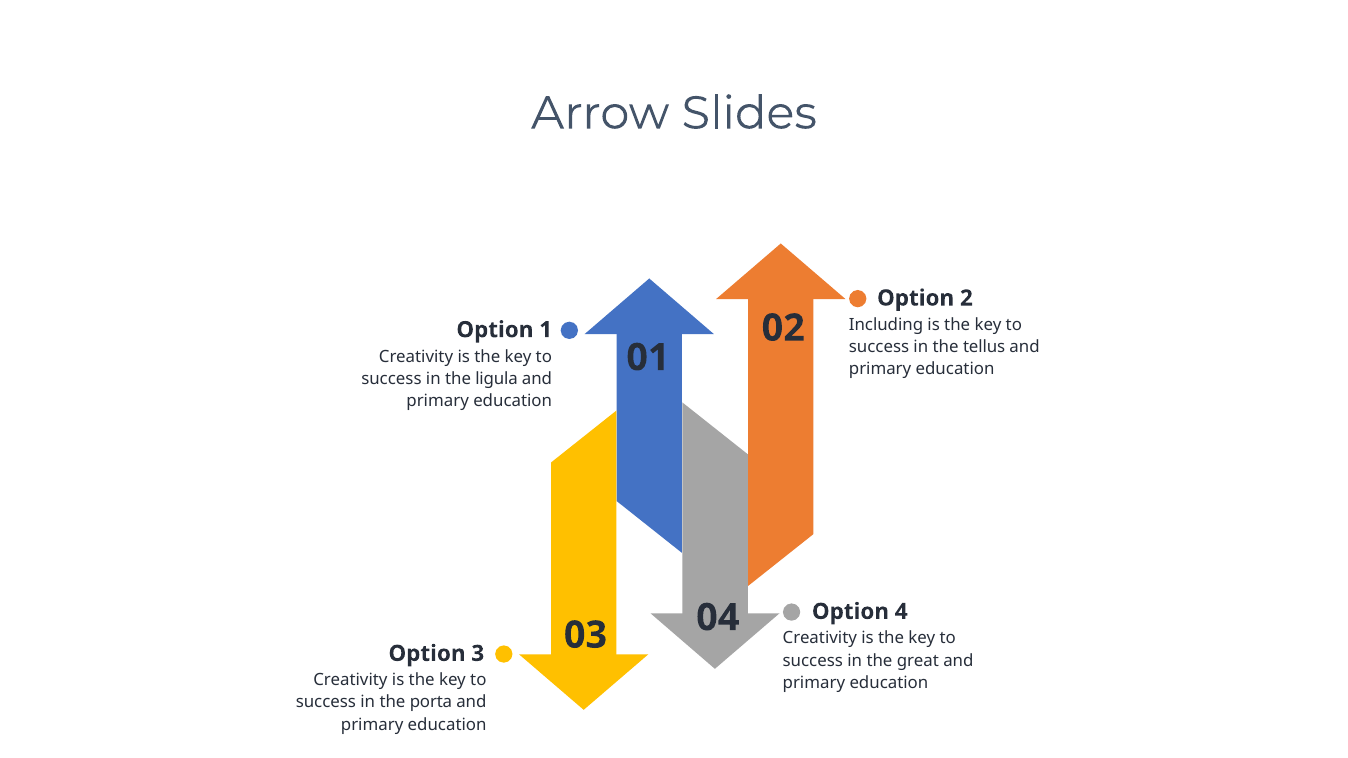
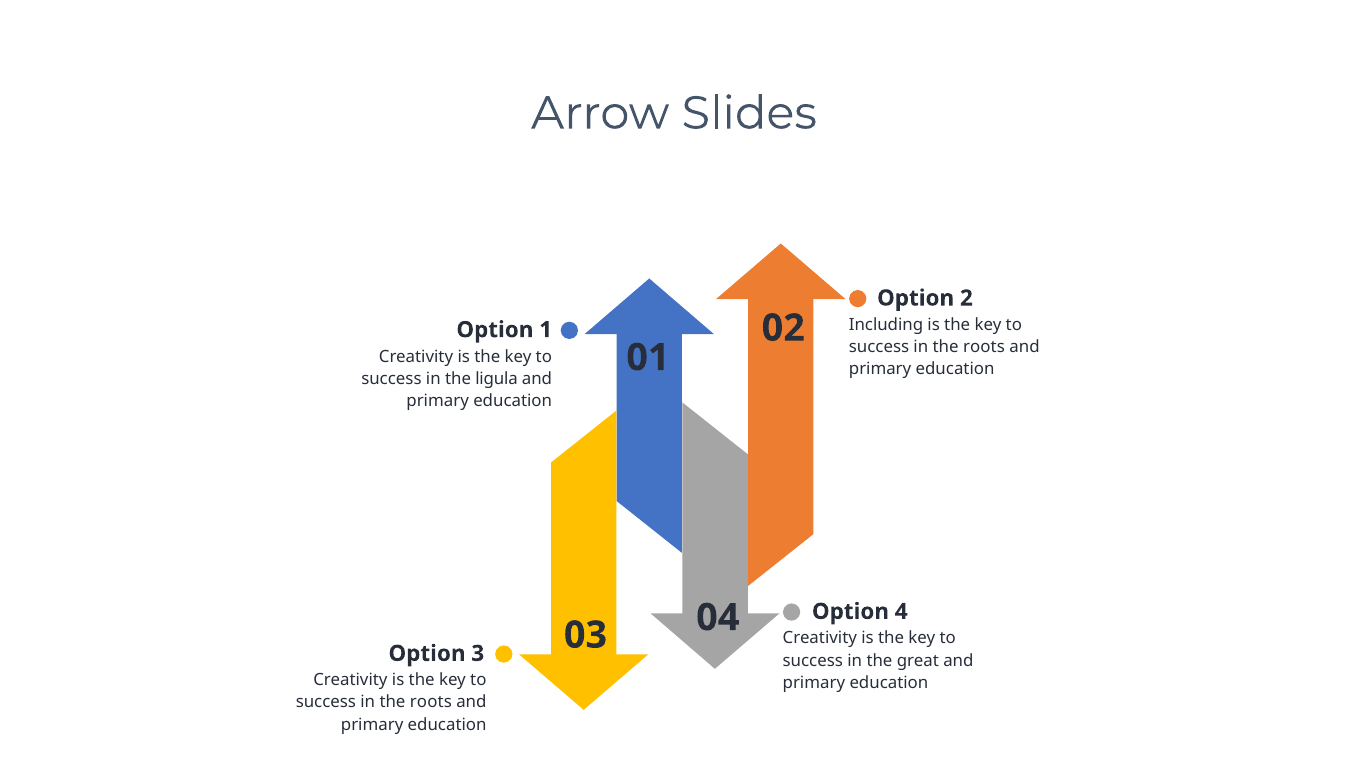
tellus: tellus -> roots (984, 347)
porta: porta -> roots (431, 703)
